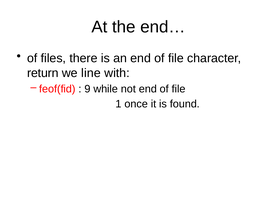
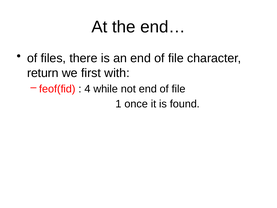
line: line -> first (91, 73)
9: 9 -> 4 (87, 89)
